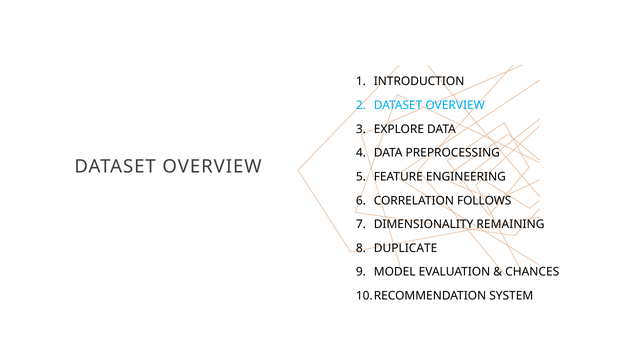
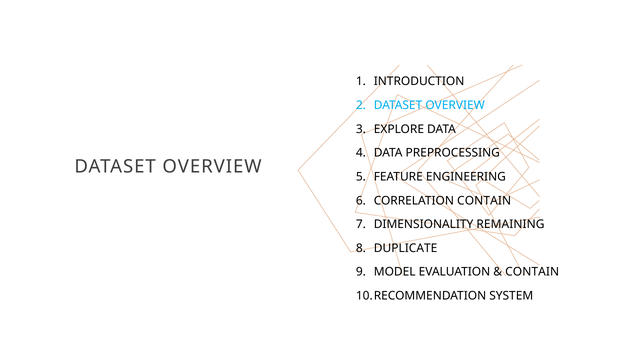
CORRELATION FOLLOWS: FOLLOWS -> CONTAIN (484, 201)
CHANCES: CHANCES -> CONTAIN (532, 272)
